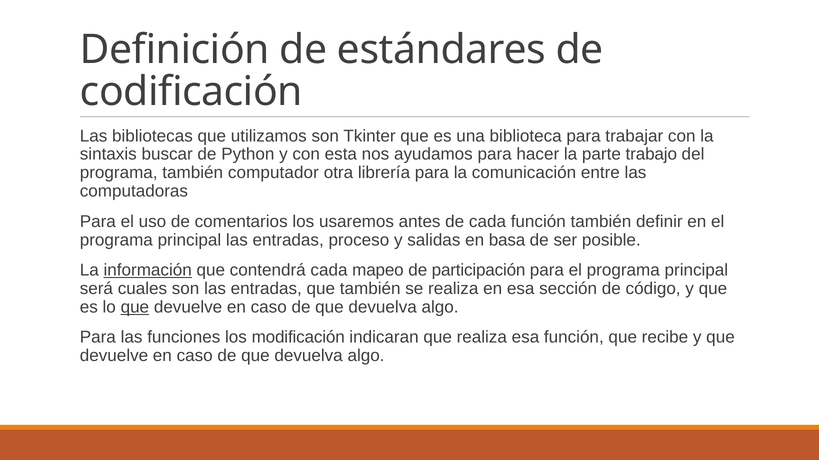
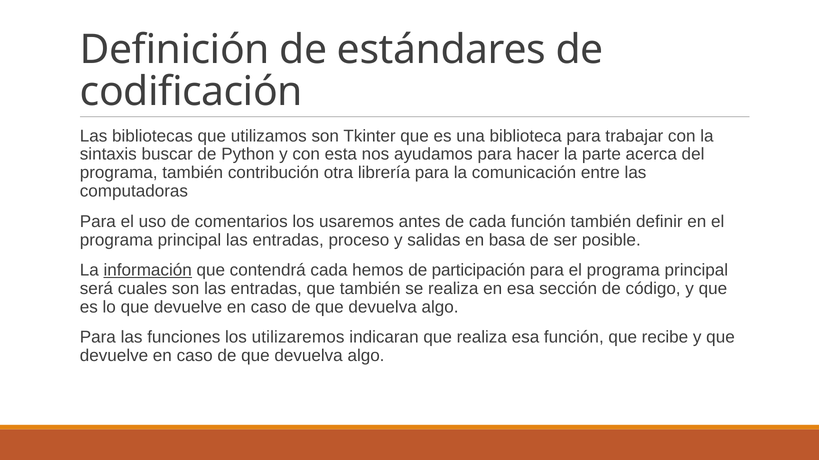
trabajo: trabajo -> acerca (651, 155)
computador: computador -> contribución (273, 173)
mapeo: mapeo -> hemos (378, 271)
que underline: present -> none (135, 307)
modificación: modificación -> utilizaremos (298, 338)
